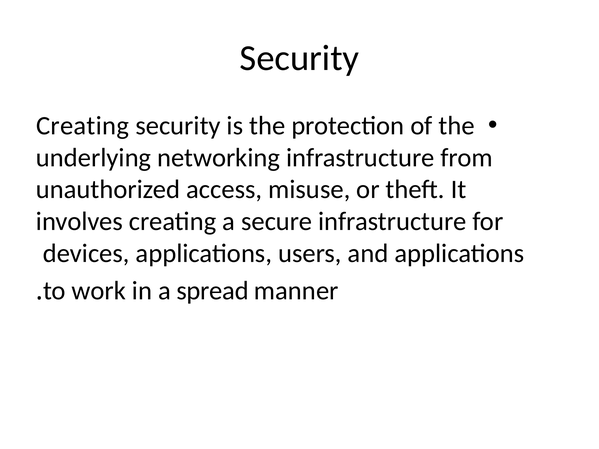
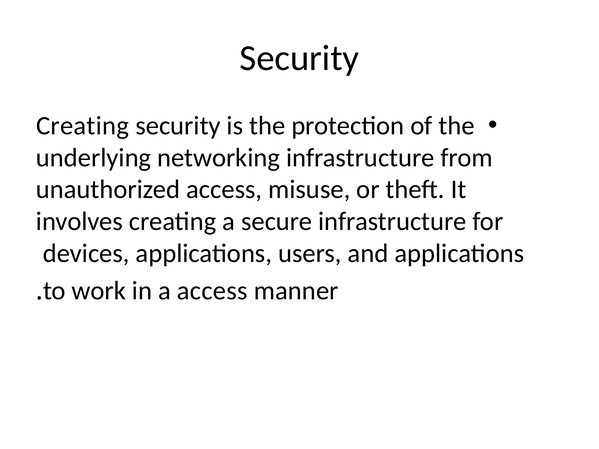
a spread: spread -> access (212, 291)
